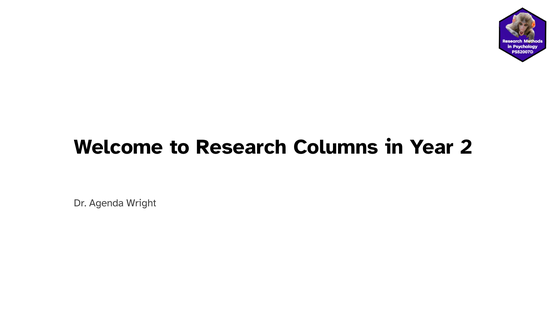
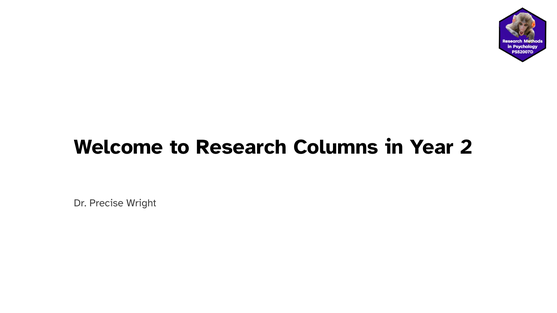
Agenda: Agenda -> Precise (106, 203)
